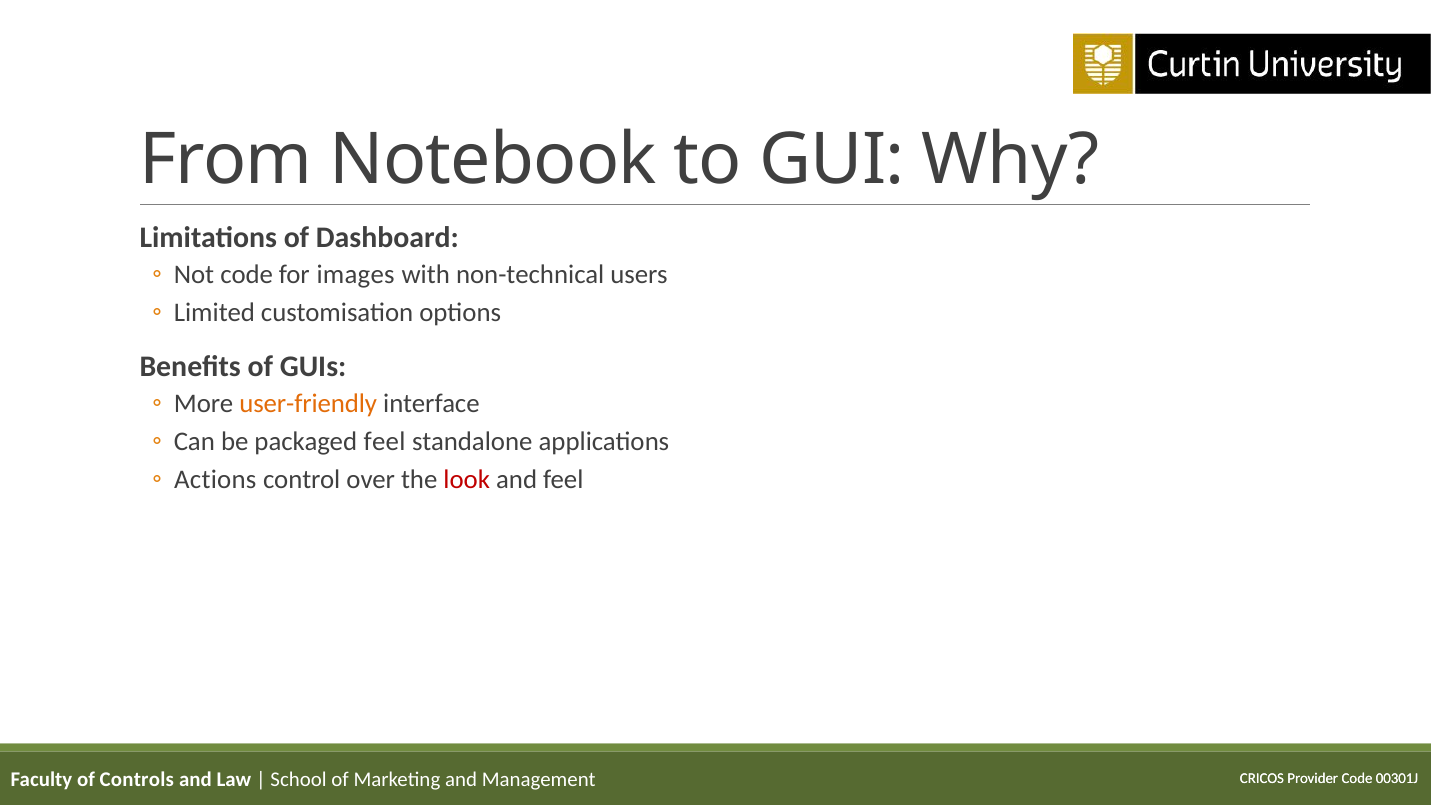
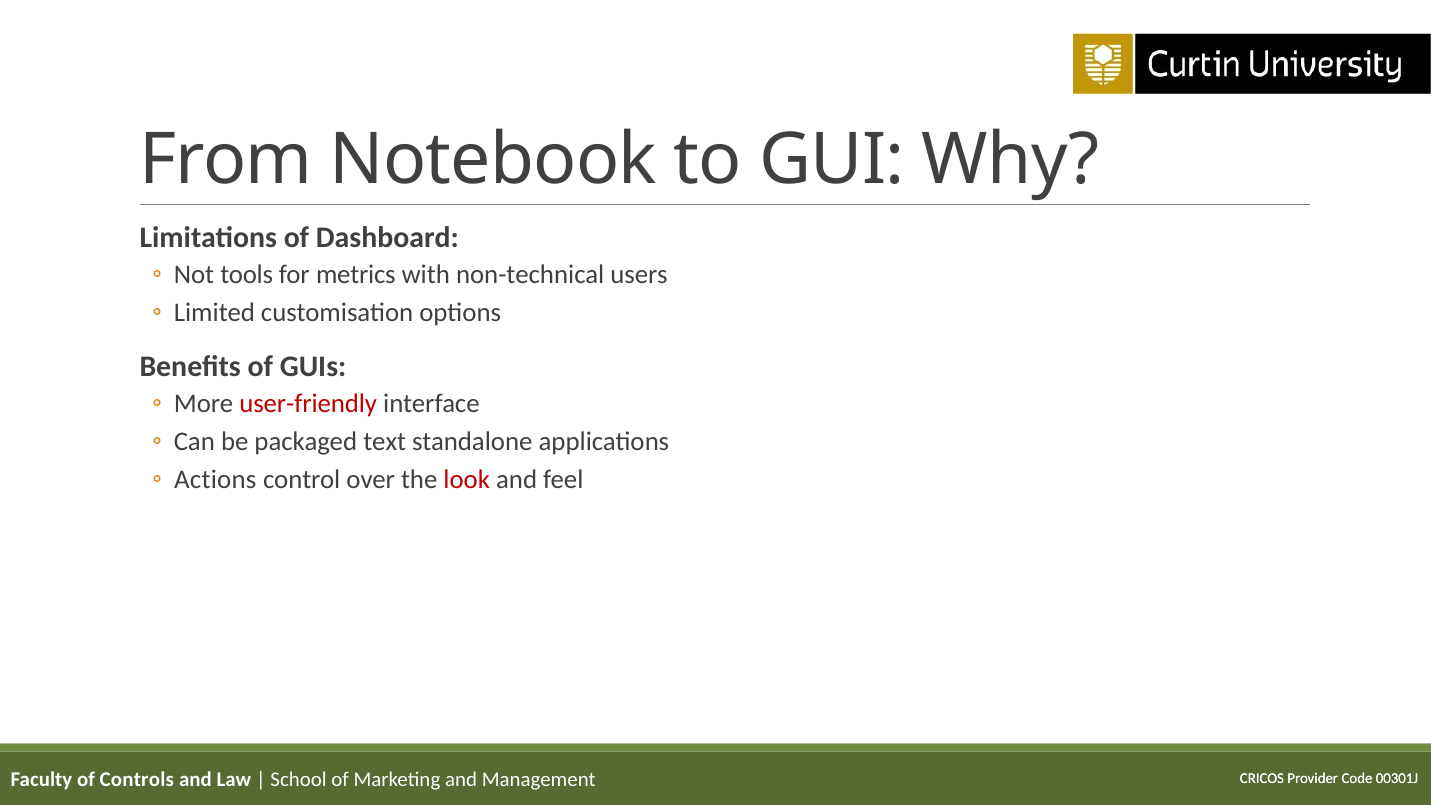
Not code: code -> tools (247, 275)
images: images -> metrics (356, 275)
user-friendly colour: orange -> red (308, 403)
packaged feel: feel -> text (385, 441)
